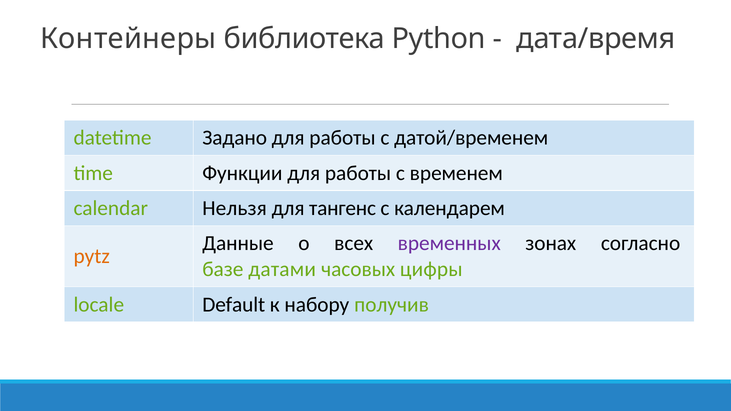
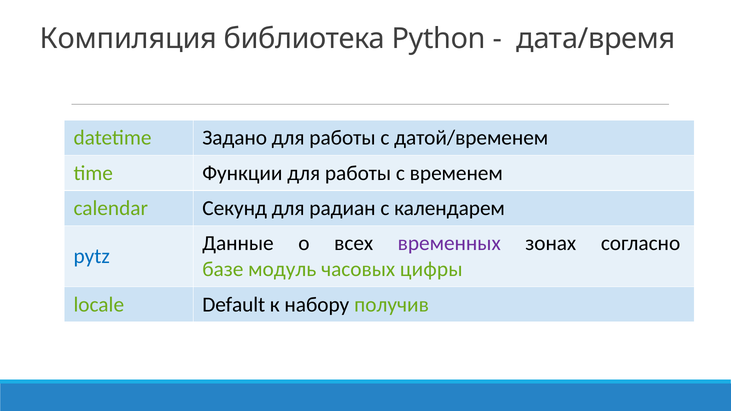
Контейнеры: Контейнеры -> Компиляция (129, 39)
Нельзя: Нельзя -> Секунд (235, 208)
тангенс: тангенс -> радиан (342, 208)
pytz colour: orange -> blue (92, 257)
датами: датами -> модуль (282, 270)
